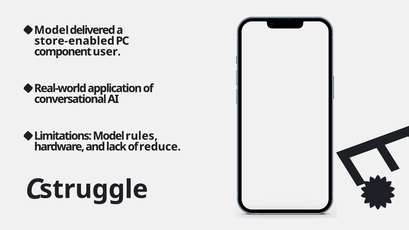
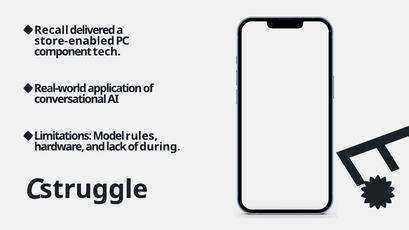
Model: Model -> Recall (51, 30)
user: user -> tech (107, 52)
reduce: reduce -> during (160, 147)
